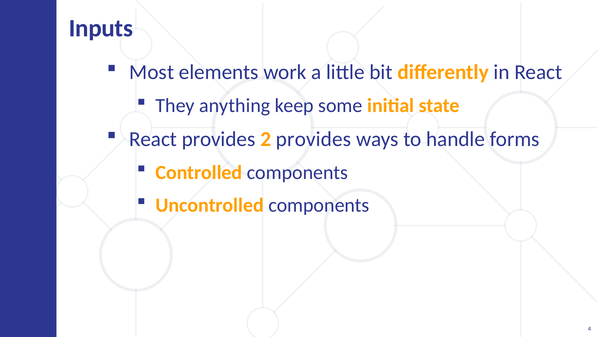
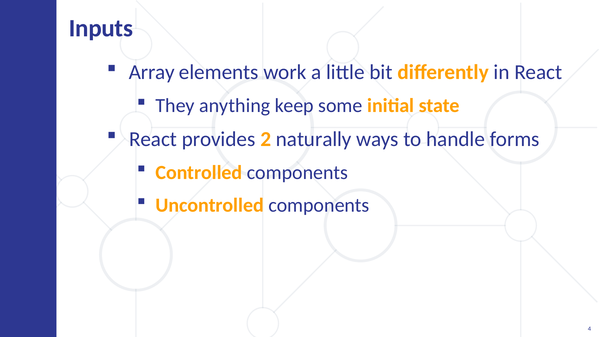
Most: Most -> Array (152, 72)
2 provides: provides -> naturally (314, 139)
